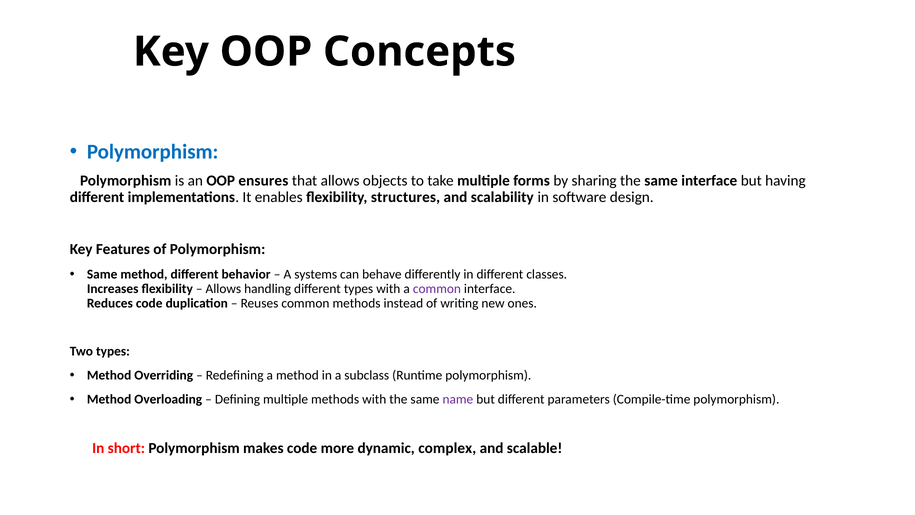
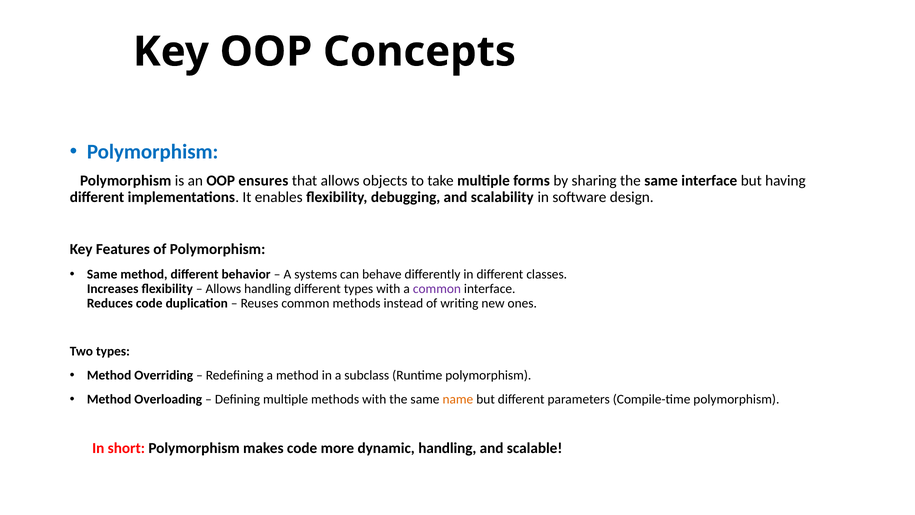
structures: structures -> debugging (406, 197)
name colour: purple -> orange (458, 399)
dynamic complex: complex -> handling (447, 448)
